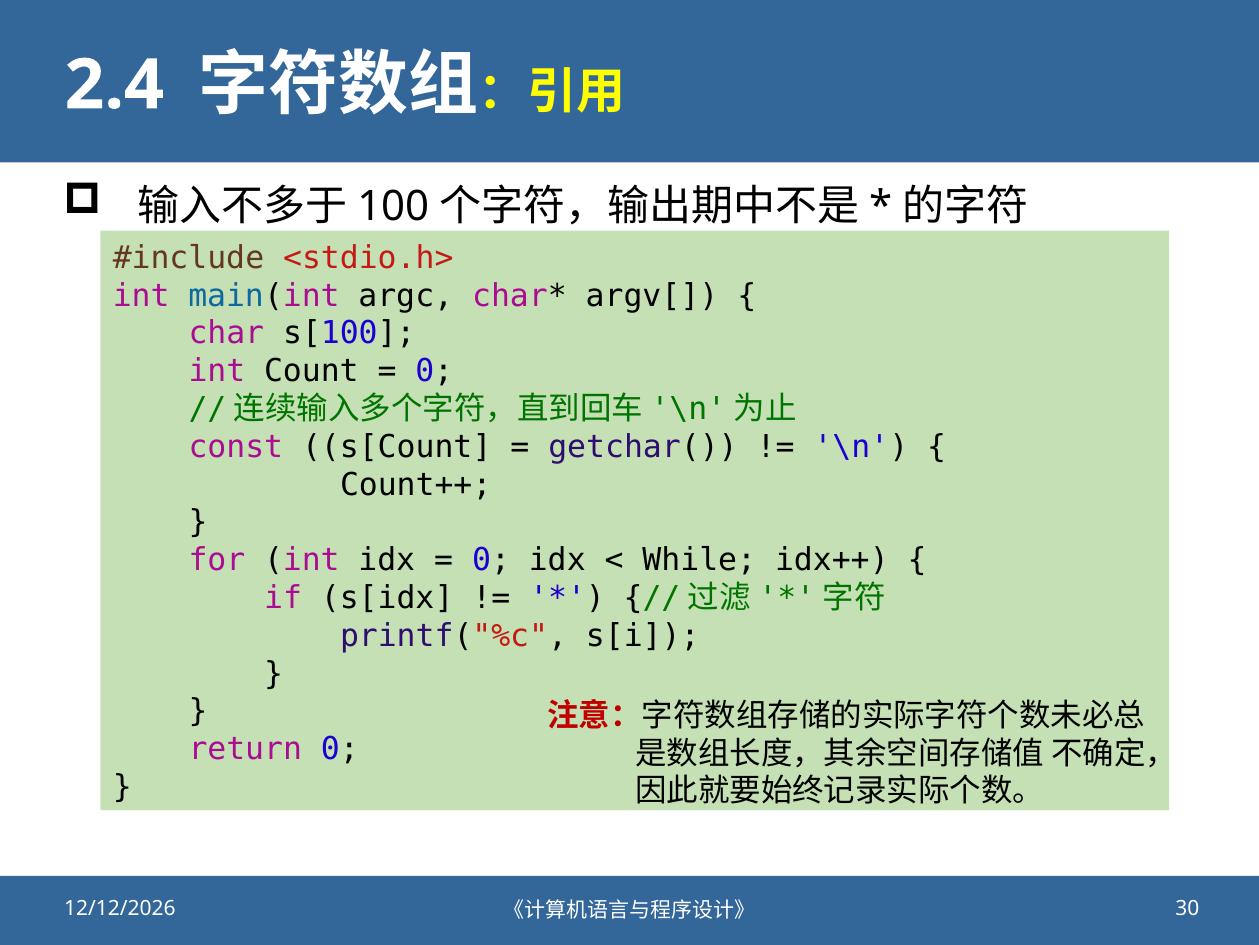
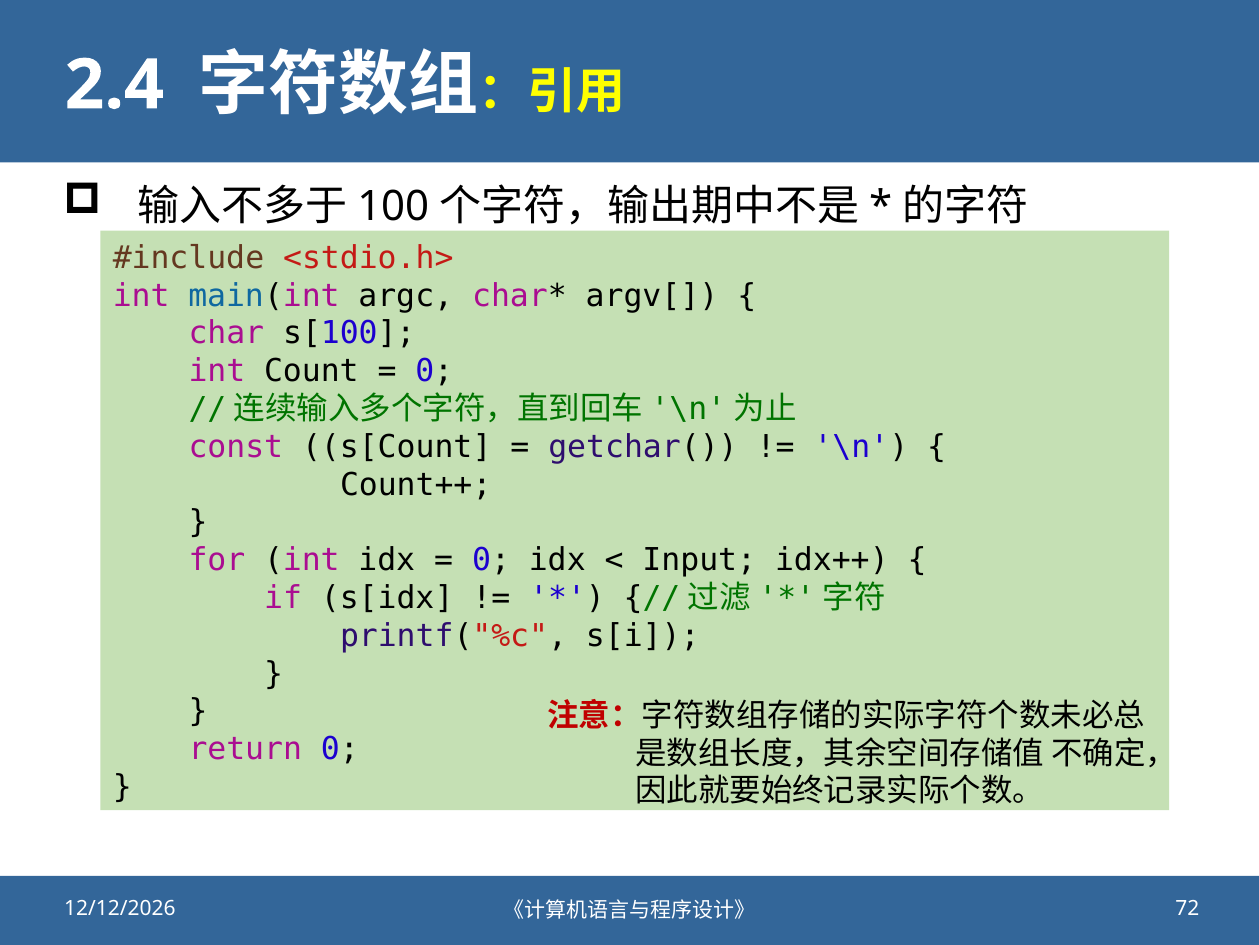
While: While -> Input (699, 560)
30: 30 -> 72 (1187, 908)
